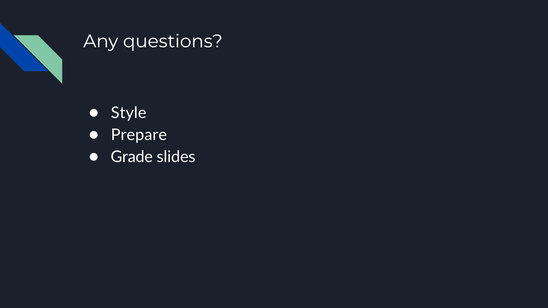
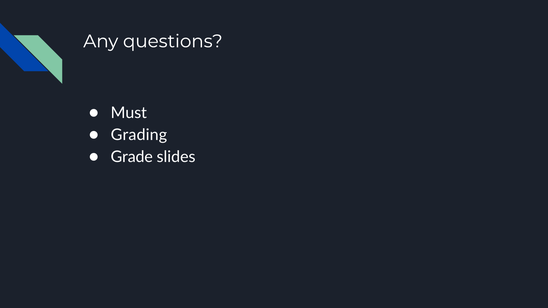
Style: Style -> Must (129, 113)
Prepare: Prepare -> Grading (139, 135)
